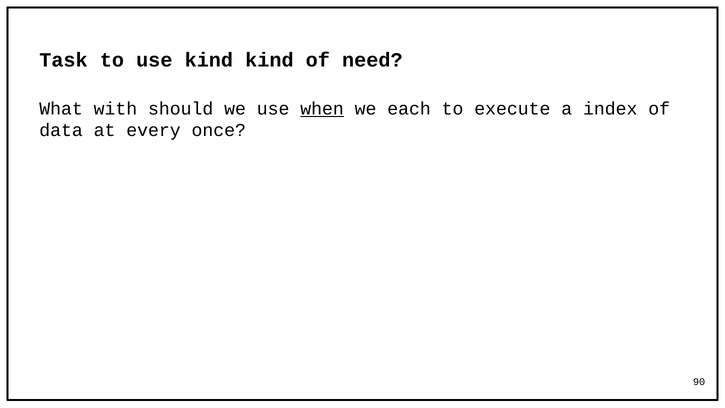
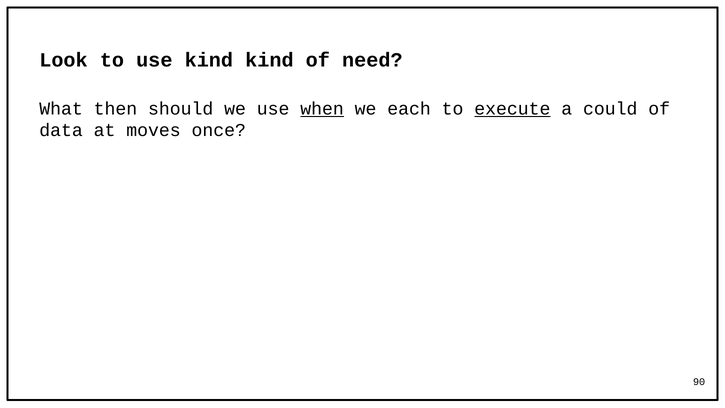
Task: Task -> Look (63, 60)
with: with -> then (115, 109)
execute underline: none -> present (512, 109)
index: index -> could (610, 109)
every: every -> moves (153, 130)
